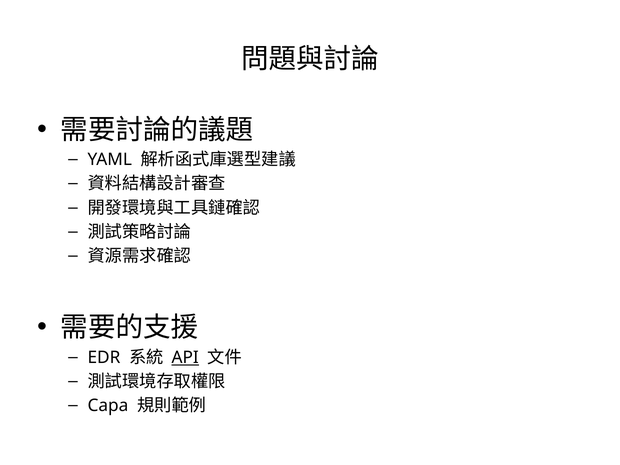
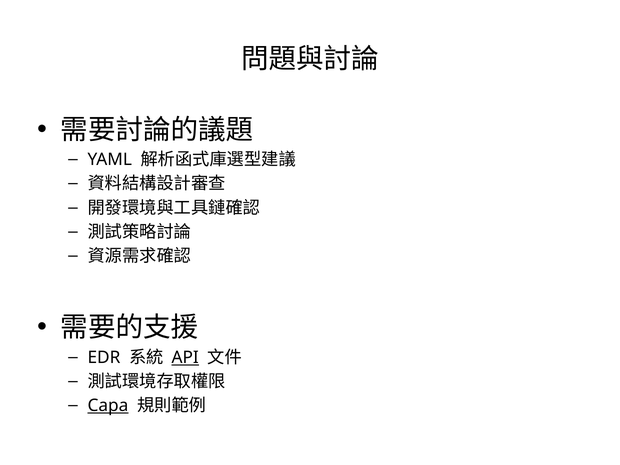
Capa underline: none -> present (108, 406)
